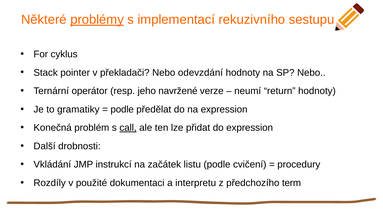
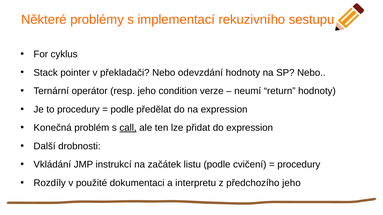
problémy underline: present -> none (97, 20)
navržené: navržené -> condition (178, 91)
to gramatiky: gramatiky -> procedury (78, 110)
předchozího term: term -> jeho (291, 183)
